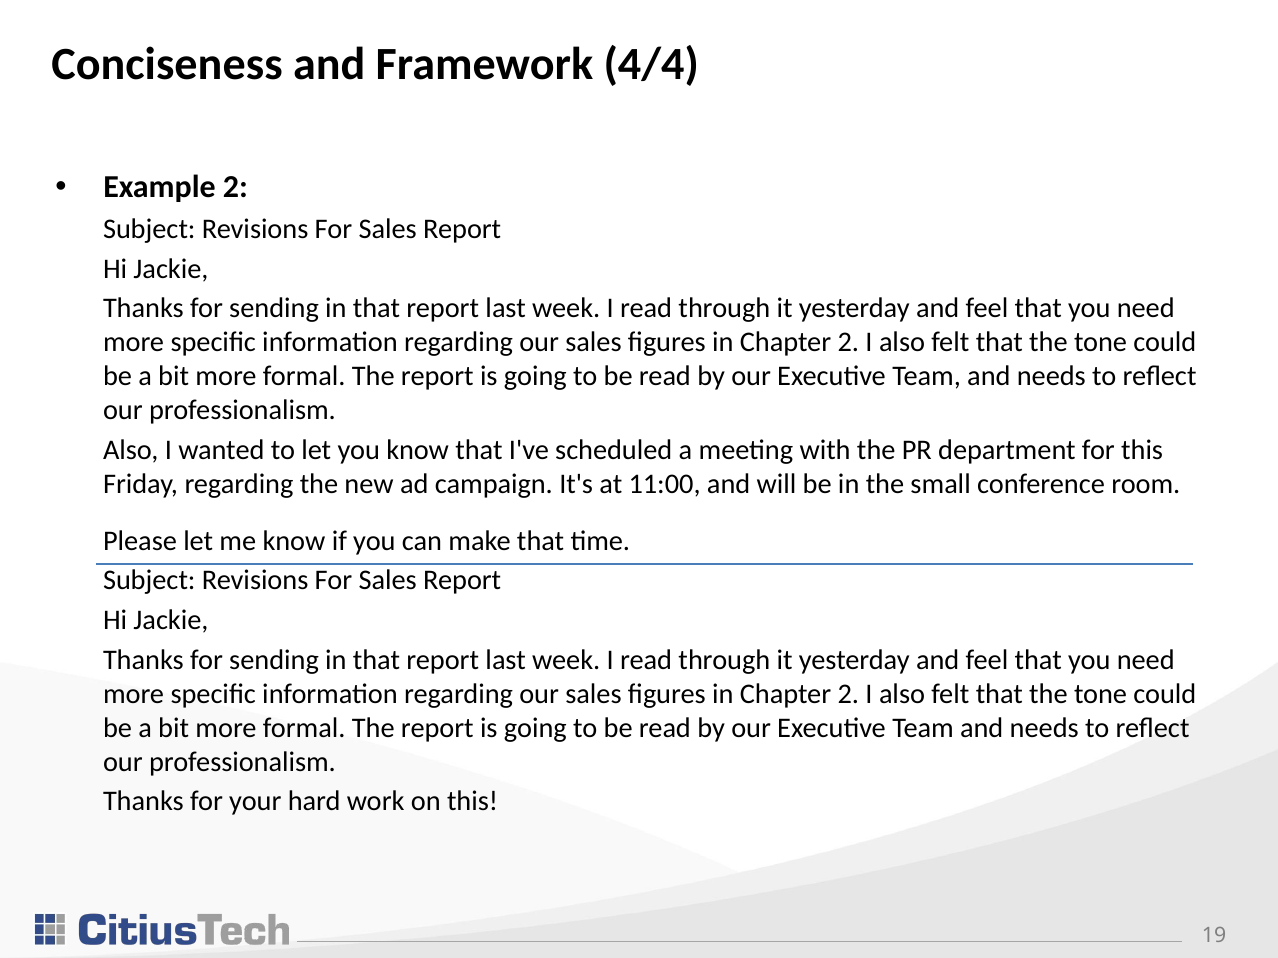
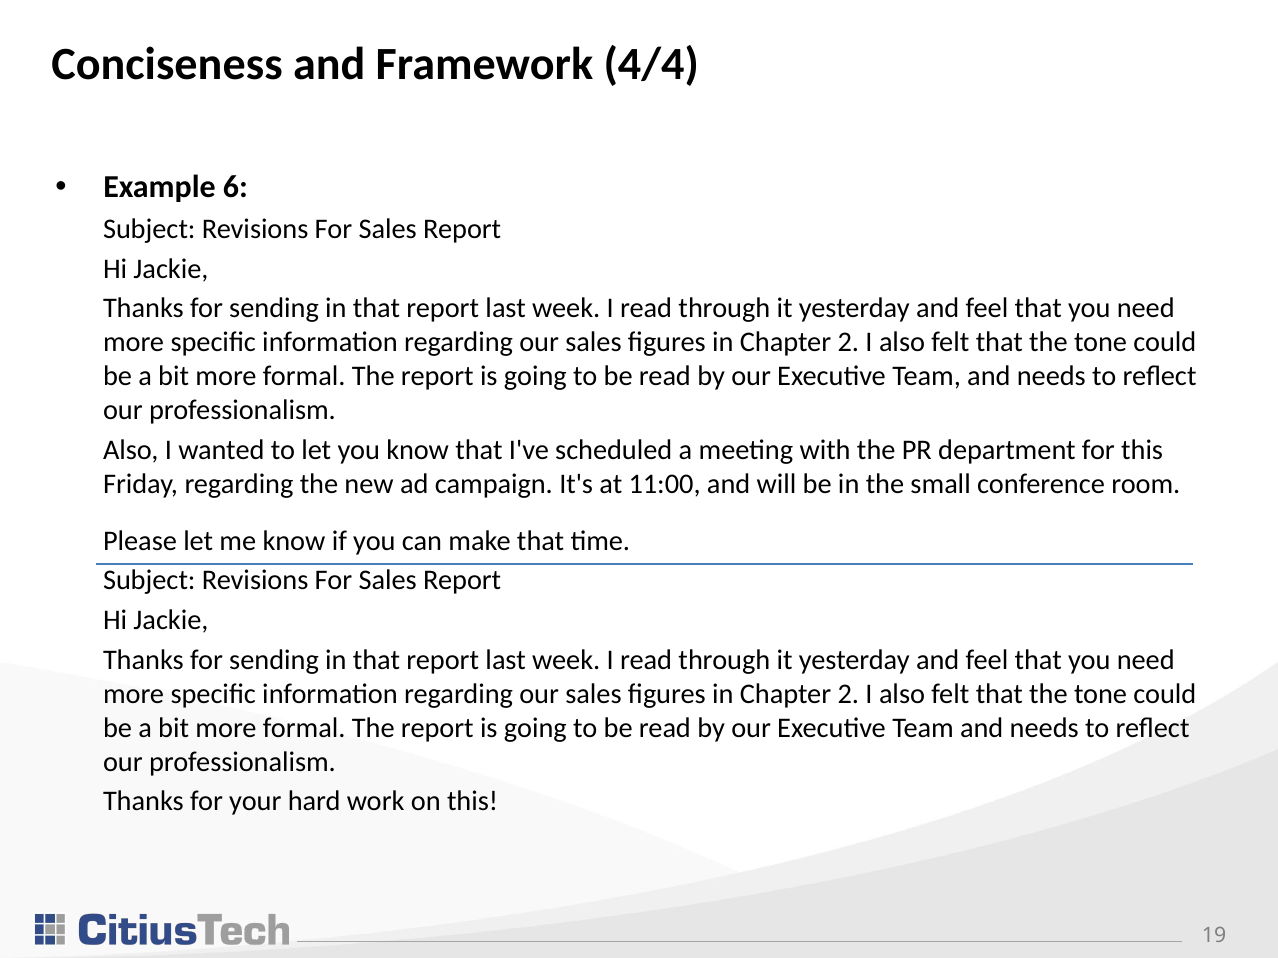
Example 2: 2 -> 6 (235, 188)
